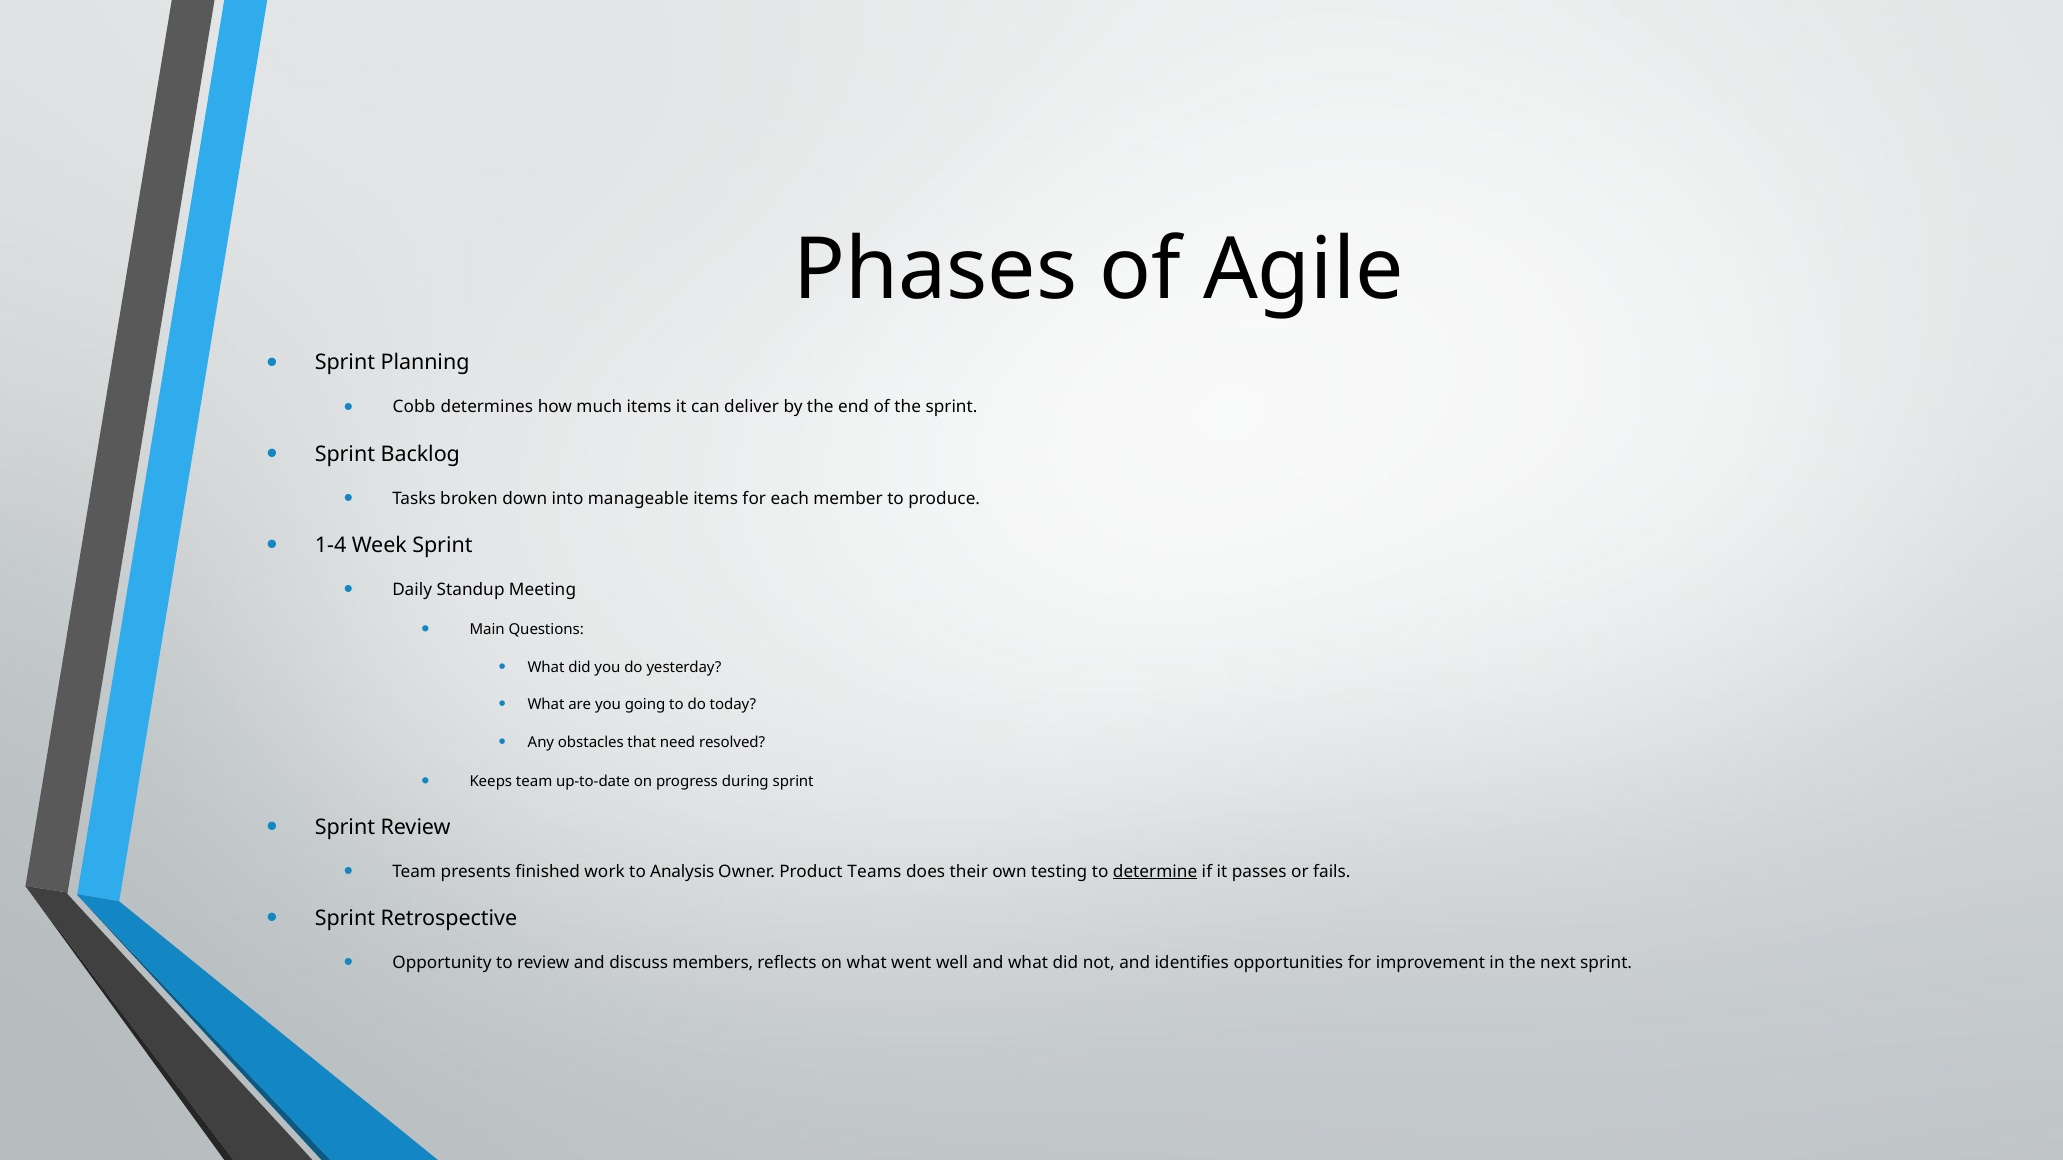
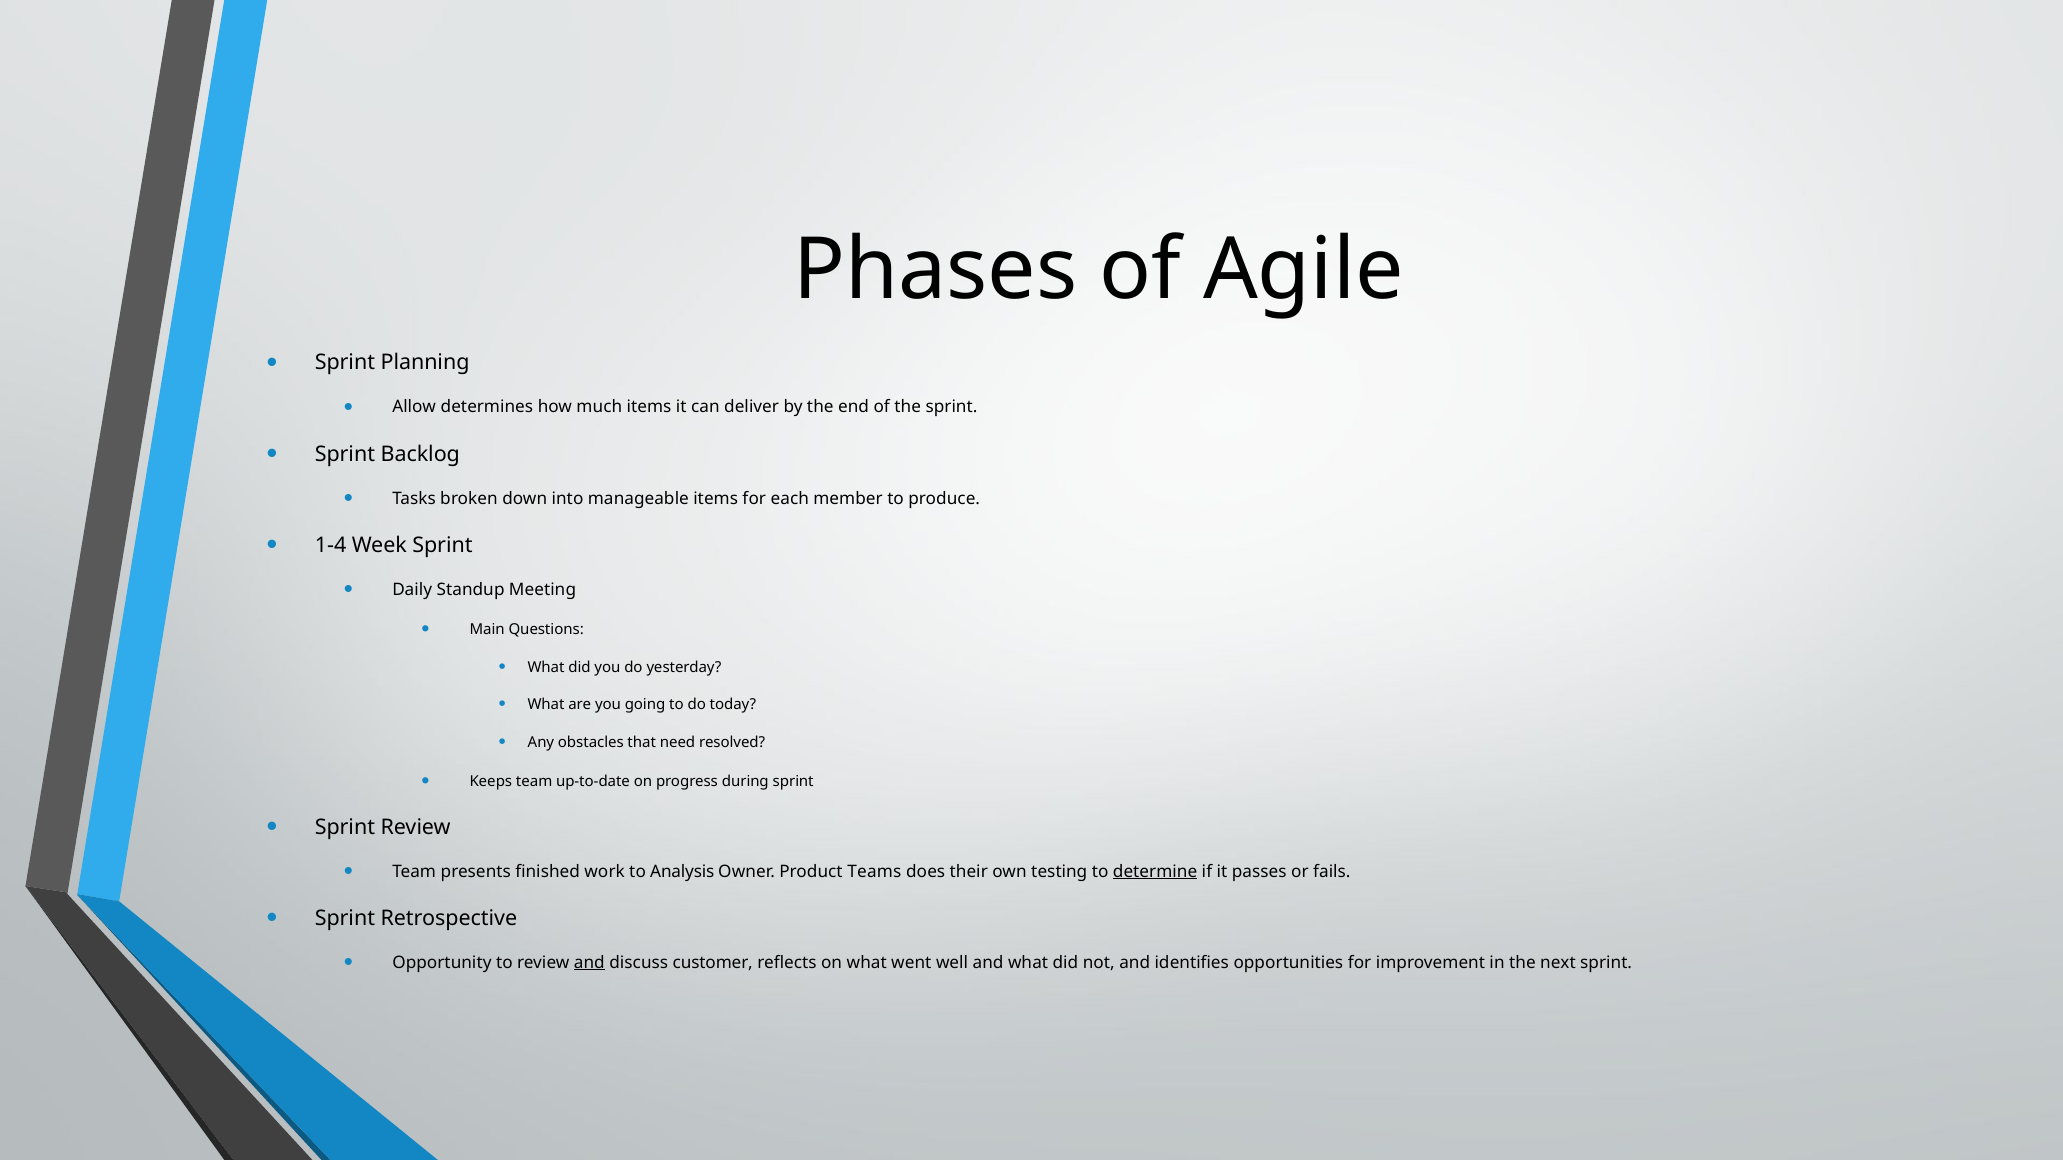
Cobb: Cobb -> Allow (414, 407)
and underline: none -> present (589, 963)
members: members -> customer (713, 963)
